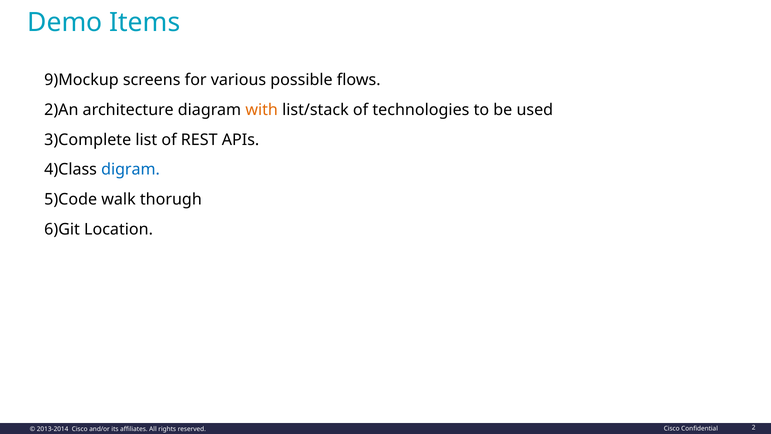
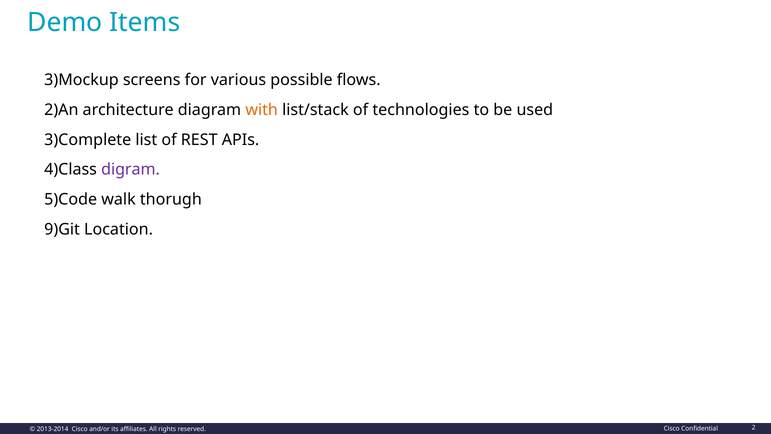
9)Mockup: 9)Mockup -> 3)Mockup (81, 80)
digram colour: blue -> purple (131, 170)
6)Git: 6)Git -> 9)Git (62, 229)
